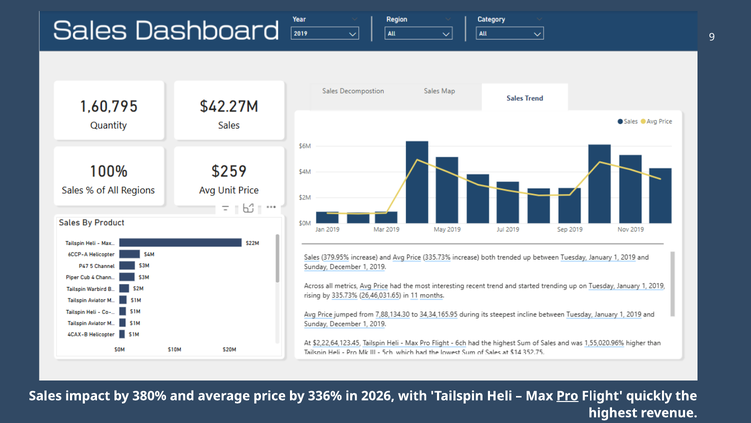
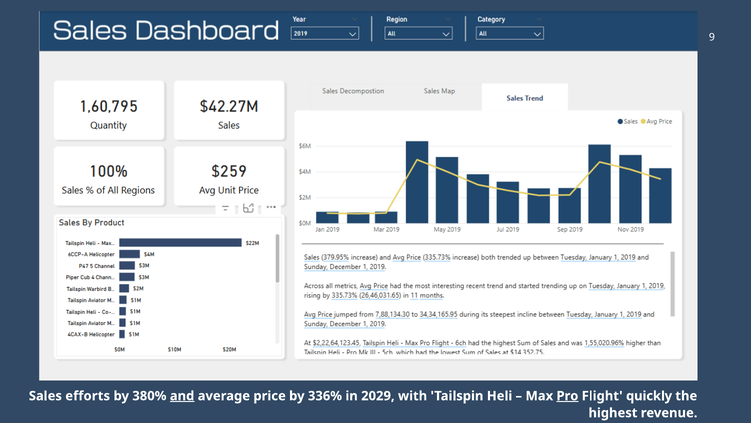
impact: impact -> efforts (88, 395)
and underline: none -> present (182, 395)
2026: 2026 -> 2029 (378, 395)
